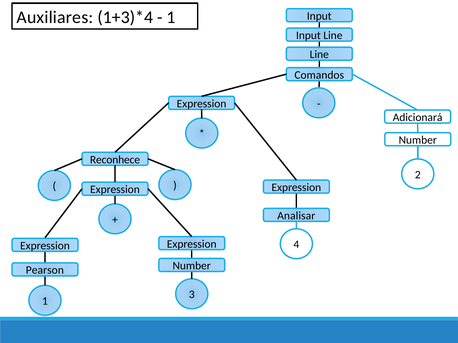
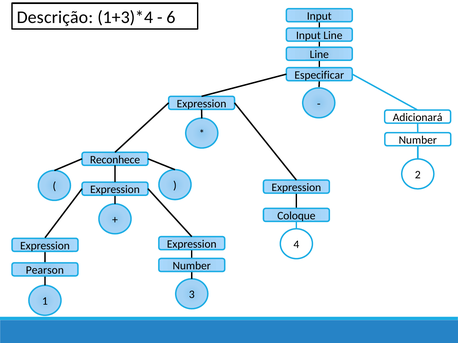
Auxiliares: Auxiliares -> Descrição (55, 17)
1: 1 -> 6 (171, 17)
Comandos: Comandos -> Especificar (319, 75)
Analisar: Analisar -> Coloque (296, 216)
